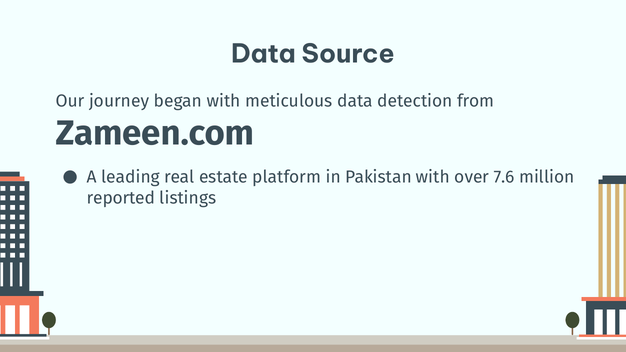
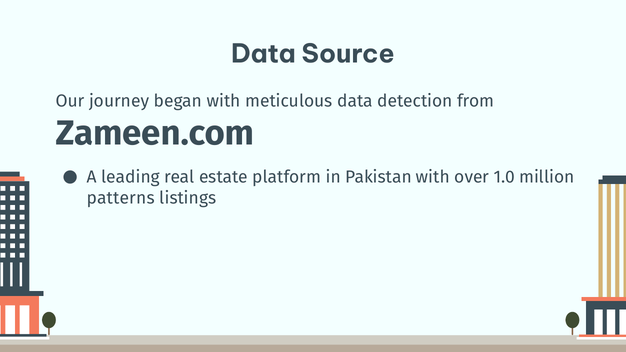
7.6: 7.6 -> 1.0 (504, 177)
reported: reported -> patterns (121, 198)
